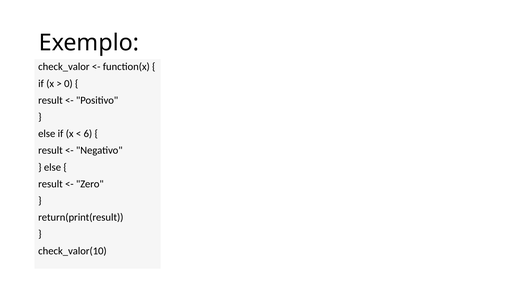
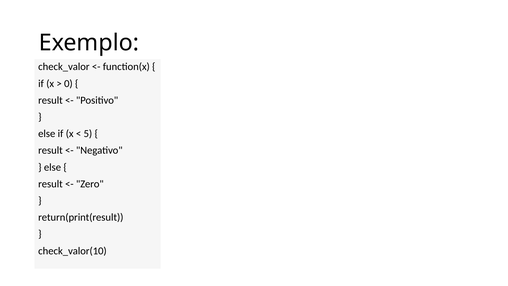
6: 6 -> 5 (88, 134)
